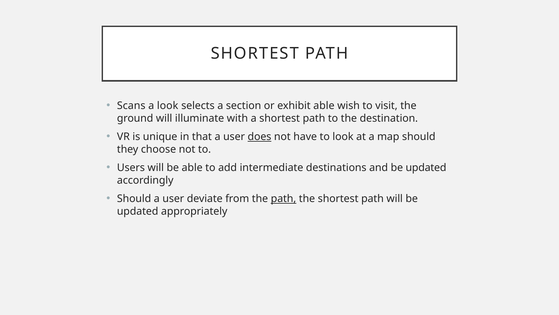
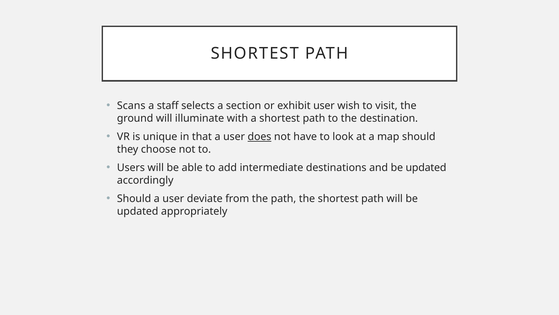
a look: look -> staff (168, 105)
exhibit able: able -> user (324, 105)
path underline: present -> none (284, 198)
